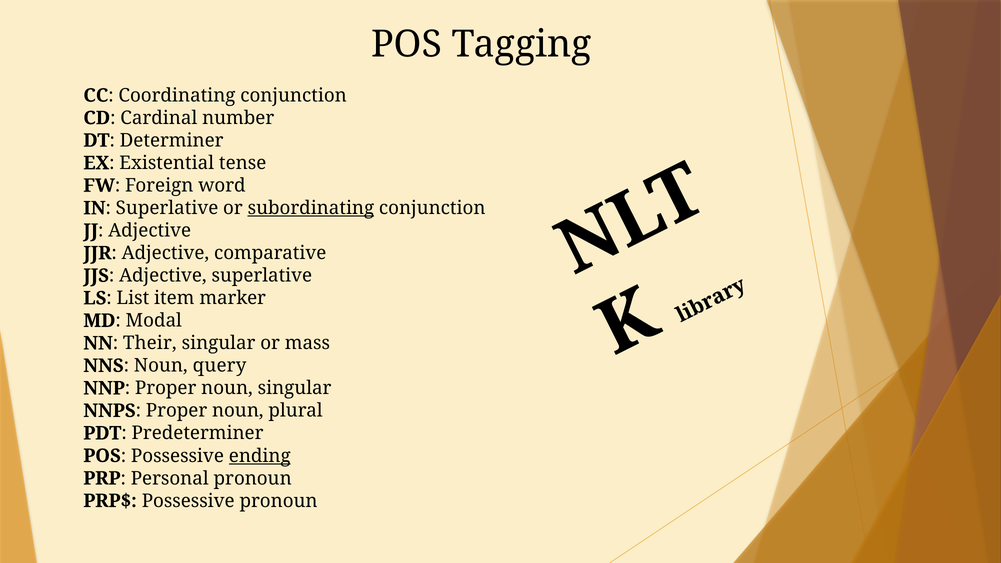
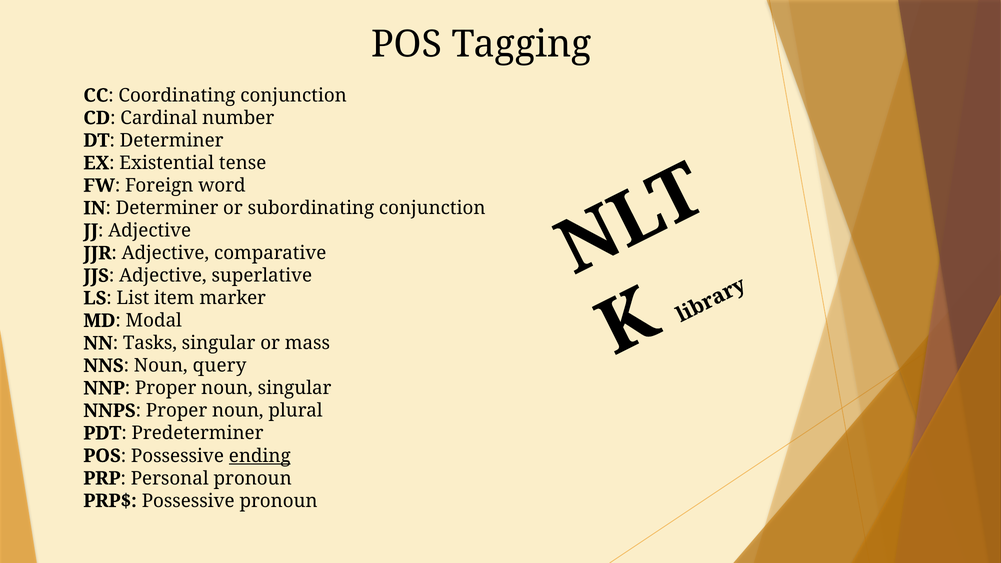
IN Superlative: Superlative -> Determiner (167, 208)
subordinating underline: present -> none (311, 208)
Their: Their -> Tasks (150, 343)
